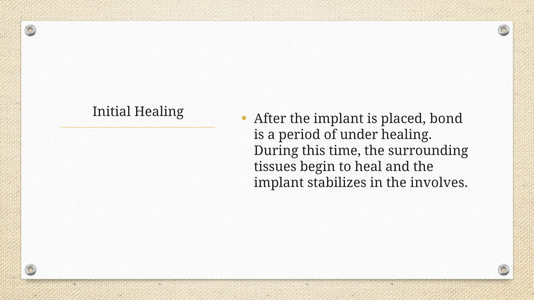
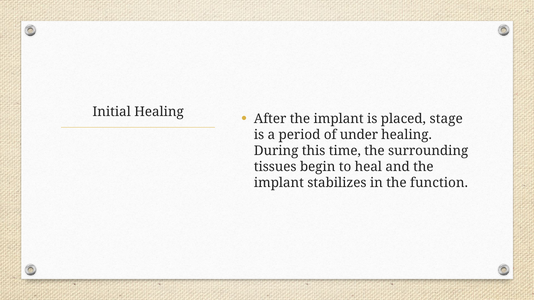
bond: bond -> stage (446, 119)
involves: involves -> function (439, 183)
